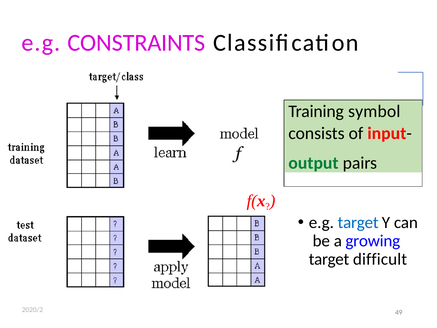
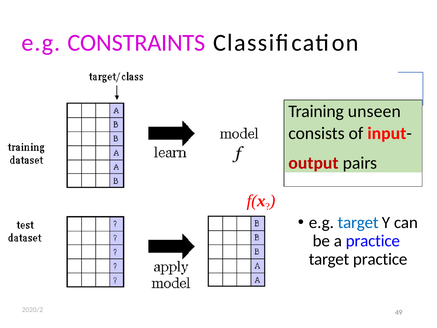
symbol: symbol -> unseen (374, 111)
output colour: green -> red (313, 163)
a growing: growing -> practice (373, 241)
target difficult: difficult -> practice (380, 259)
